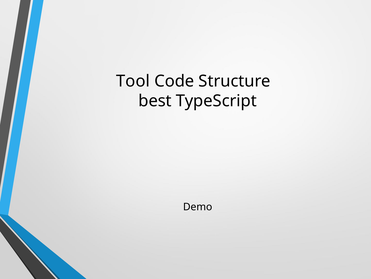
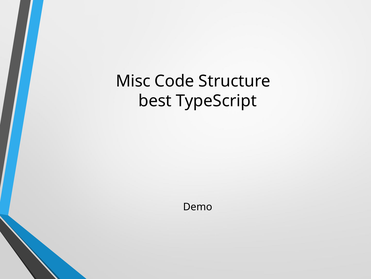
Tool: Tool -> Misc (133, 81)
